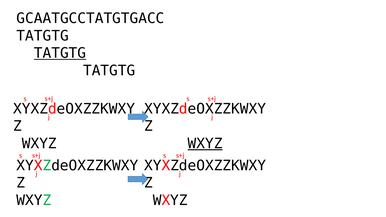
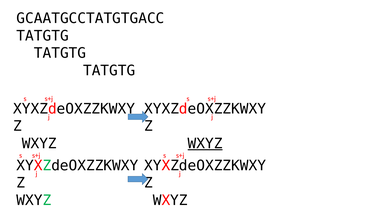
TATGTG underline: present -> none (60, 53)
